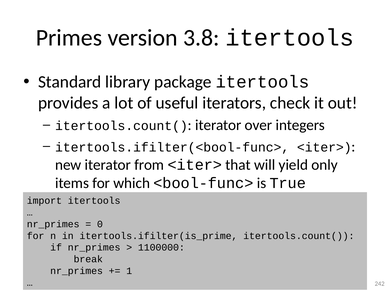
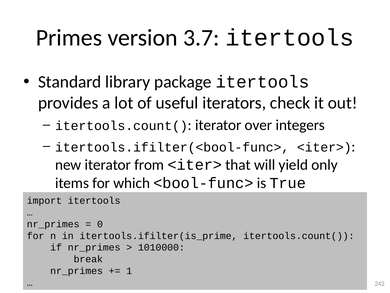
3.8: 3.8 -> 3.7 (201, 38)
1100000: 1100000 -> 1010000 (161, 247)
